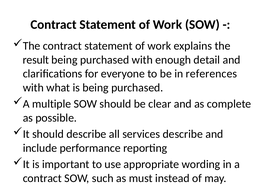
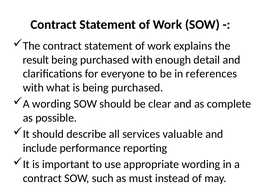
A multiple: multiple -> wording (52, 104)
services describe: describe -> valuable (183, 134)
